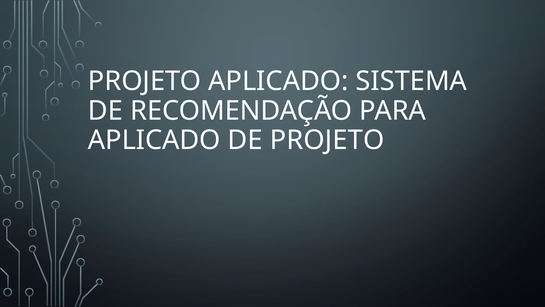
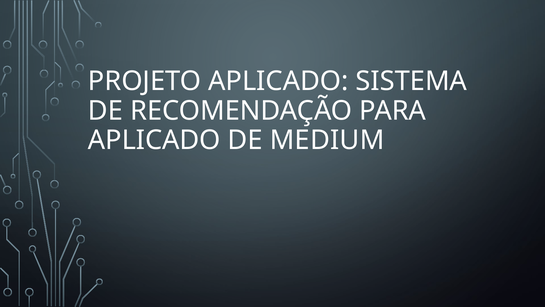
DE PROJETO: PROJETO -> MEDIUM (327, 140)
